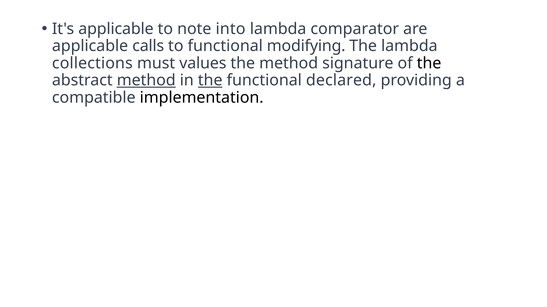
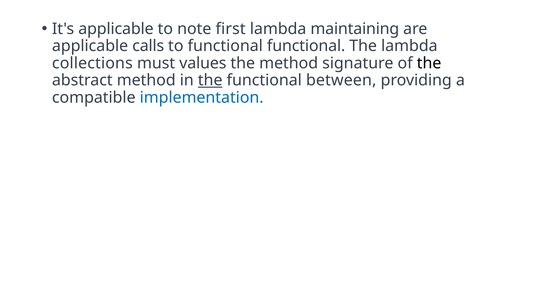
into: into -> first (231, 29)
comparator: comparator -> maintaining (355, 29)
functional modifying: modifying -> functional (306, 46)
method underline: present -> none (146, 81)
declared: declared -> between (341, 81)
implementation colour: black -> blue (202, 98)
